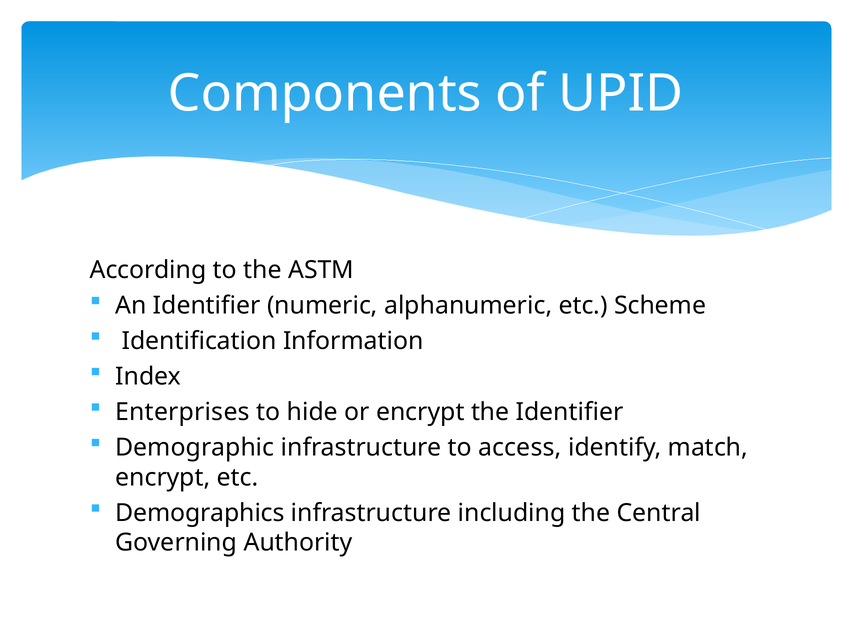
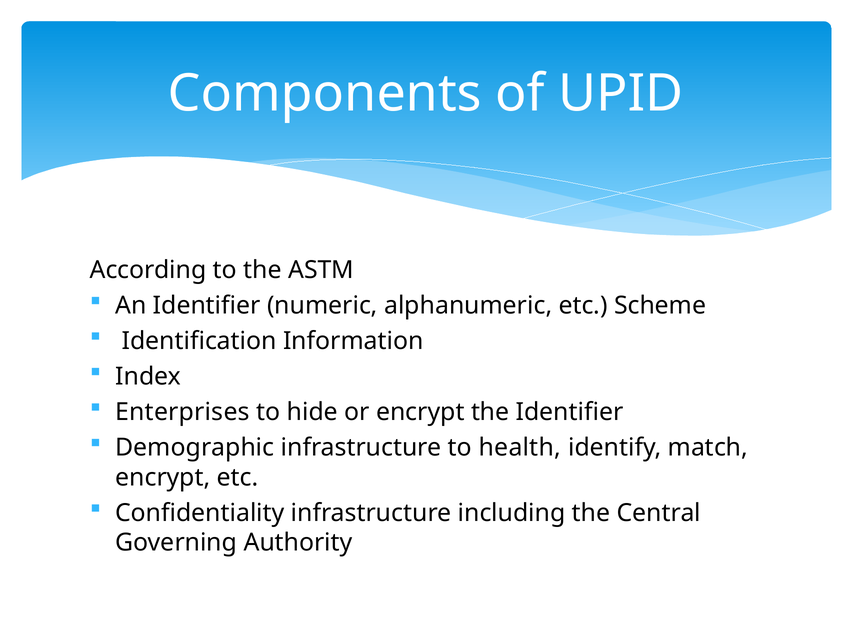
access: access -> health (520, 448)
Demographics: Demographics -> Confidentiality (200, 513)
